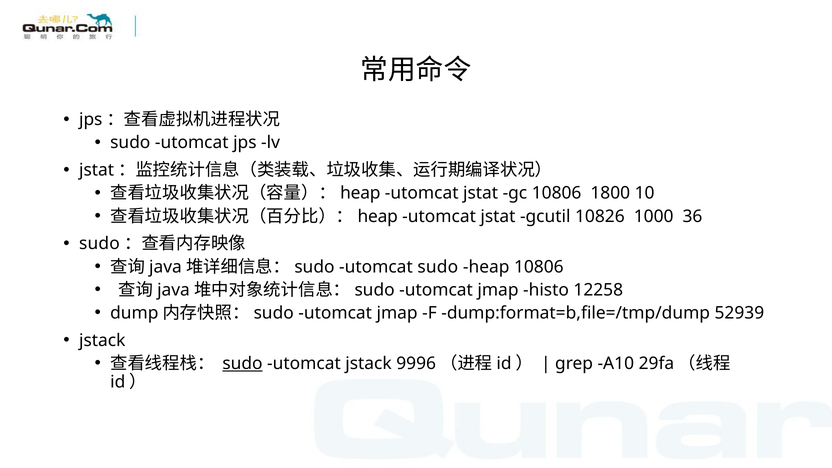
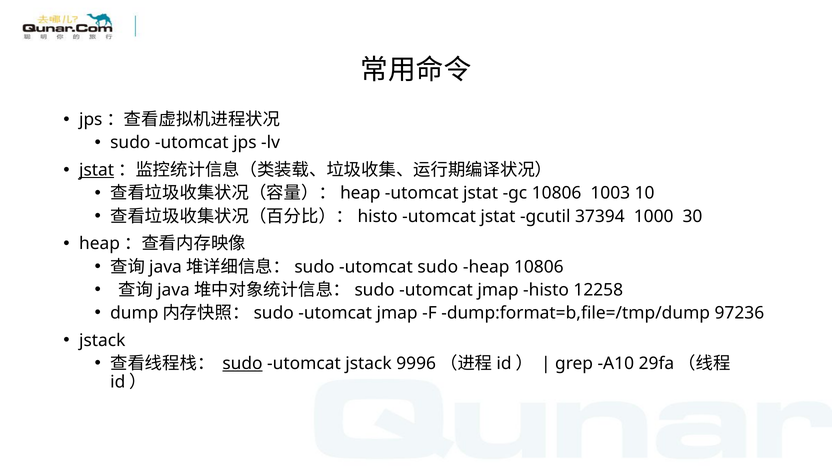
jstat underline: none -> present (97, 170)
1800: 1800 -> 1003 (610, 193)
heap: heap -> histo (378, 216)
10826: 10826 -> 37394 (600, 216)
36: 36 -> 30 (692, 216)
sudo: sudo -> heap (100, 244)
52939: 52939 -> 97236 (739, 313)
